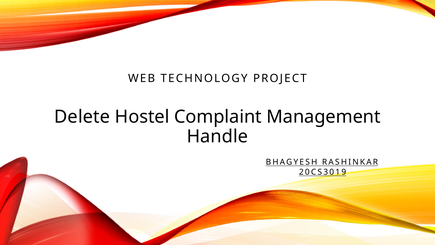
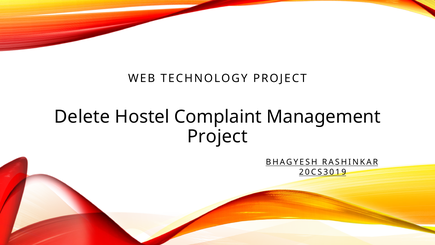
Handle: Handle -> Project (217, 136)
